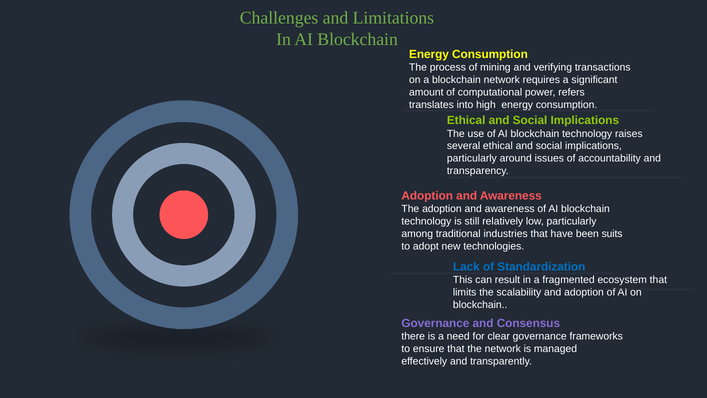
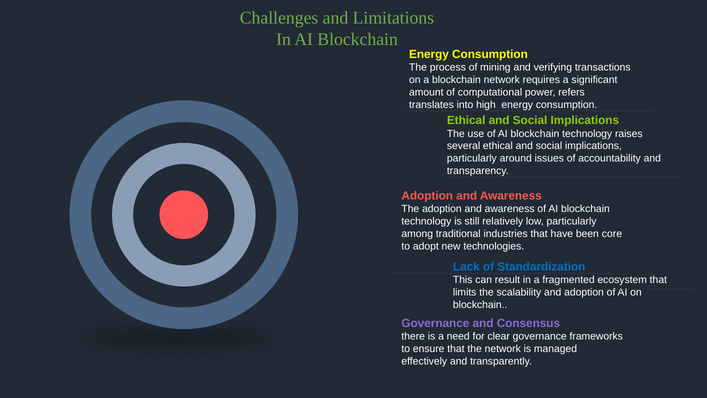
suits: suits -> core (612, 234)
